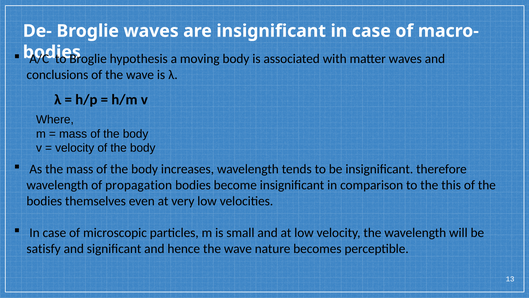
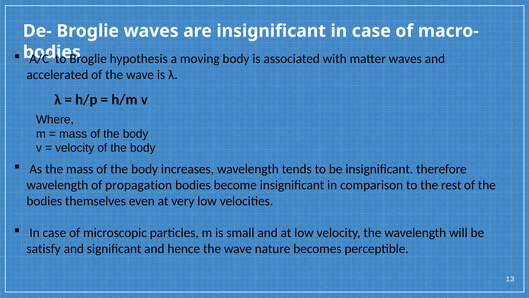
conclusions: conclusions -> accelerated (57, 75)
this: this -> rest (451, 185)
